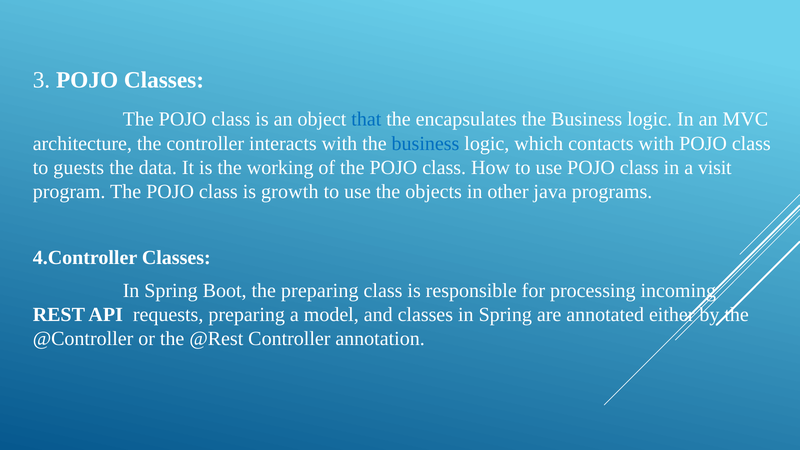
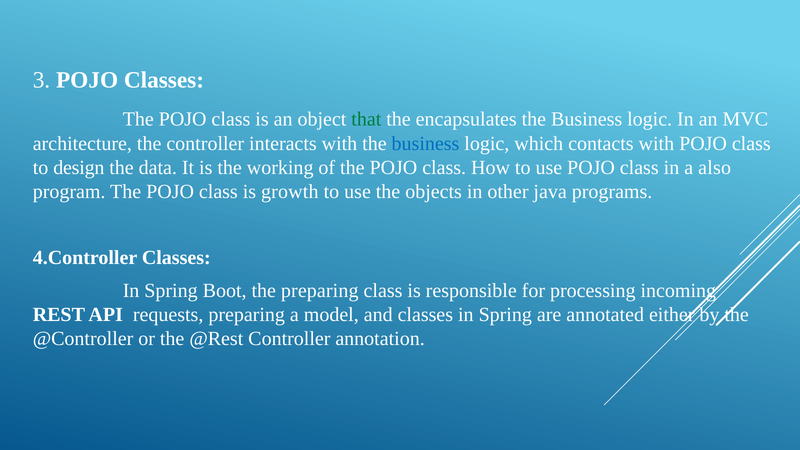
that colour: blue -> green (366, 119)
guests: guests -> design (79, 168)
visit: visit -> also (715, 168)
